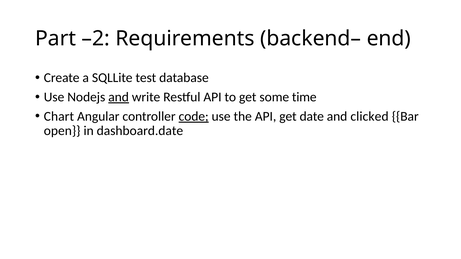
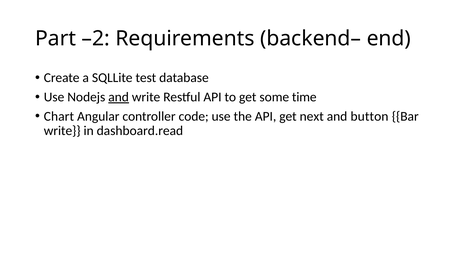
code underline: present -> none (194, 117)
date: date -> next (312, 117)
clicked: clicked -> button (370, 117)
open: open -> write (62, 131)
dashboard.date: dashboard.date -> dashboard.read (140, 131)
